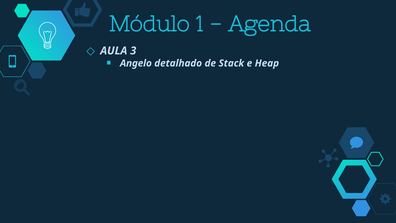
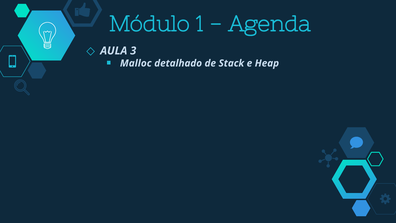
Angelo: Angelo -> Malloc (136, 63)
